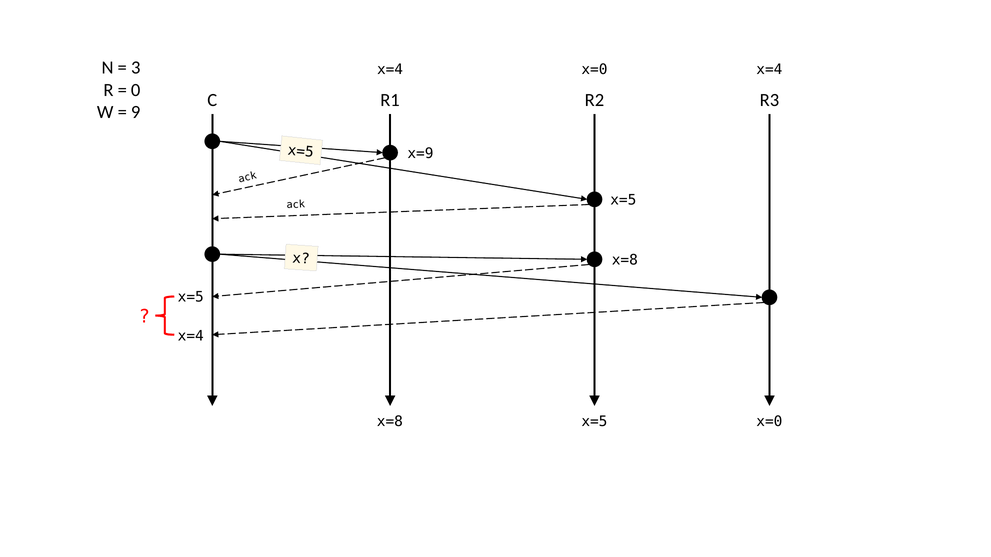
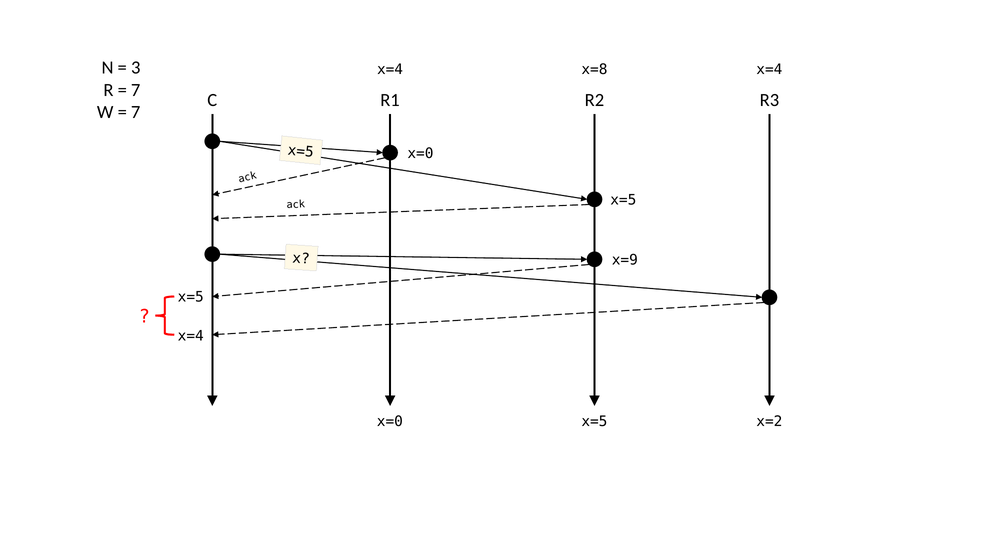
x=0: x=0 -> x=8 (594, 70)
0: 0 -> 7 (136, 90)
9: 9 -> 7 (136, 112)
x=5 x=9: x=9 -> x=0 (420, 153)
x x=8: x=8 -> x=9 (625, 260)
x=0: x=0 -> x=2 (769, 422)
x=8: x=8 -> x=0 (390, 422)
